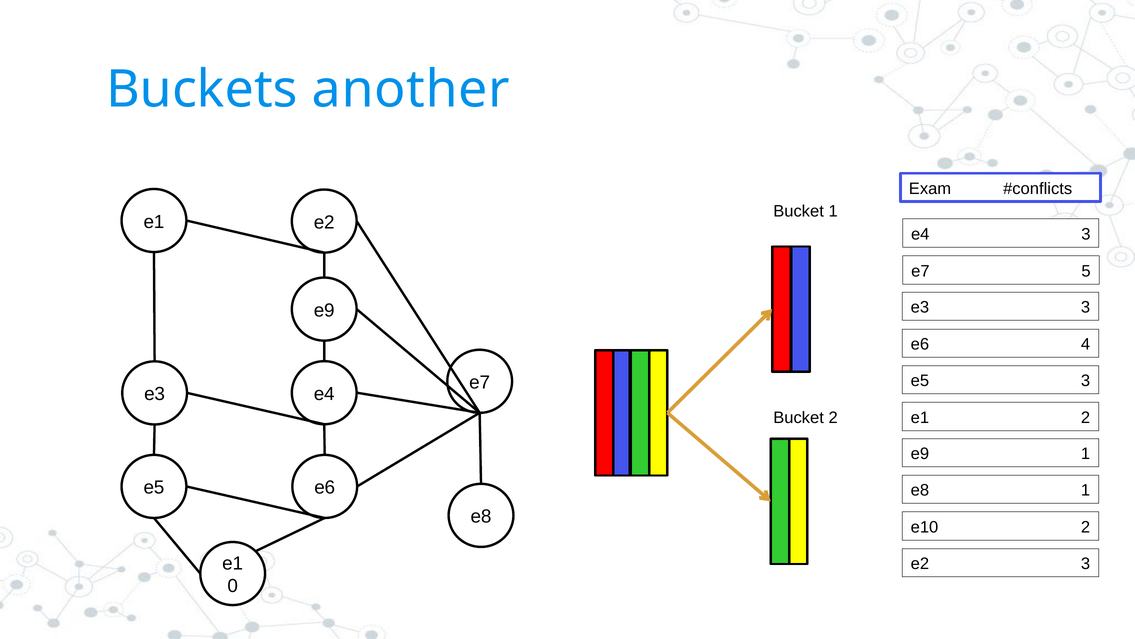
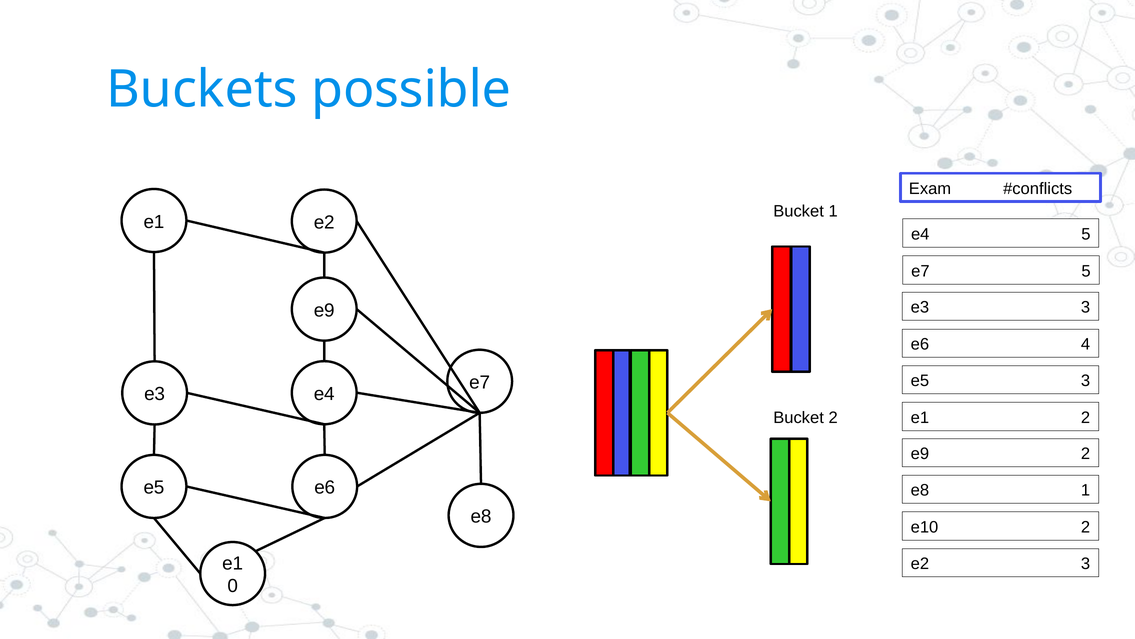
another: another -> possible (411, 89)
e4 3: 3 -> 5 (1086, 234)
e9 1: 1 -> 2 (1086, 454)
